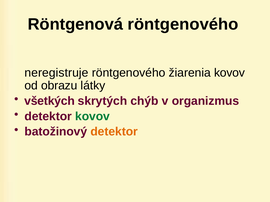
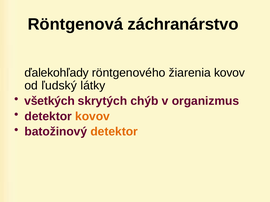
Röntgenová röntgenového: röntgenového -> záchranárstvo (183, 24)
neregistruje: neregistruje -> ďalekohľady (57, 73)
obrazu: obrazu -> ľudský (59, 86)
kovov colour: green -> orange (92, 117)
